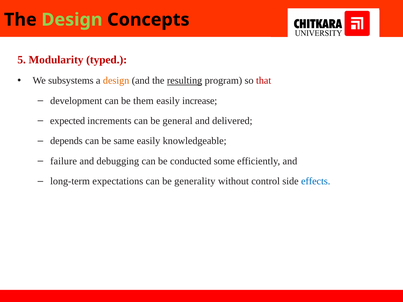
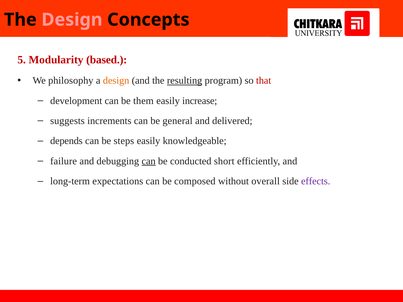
Design colour: light green -> pink (72, 20)
typed: typed -> based (107, 60)
subsystems: subsystems -> philosophy (71, 81)
expected: expected -> suggests (67, 121)
same: same -> steps (124, 141)
can underline: none -> present (149, 161)
some: some -> short (224, 161)
generality: generality -> composed (195, 181)
control: control -> overall (266, 181)
effects colour: blue -> purple (316, 181)
